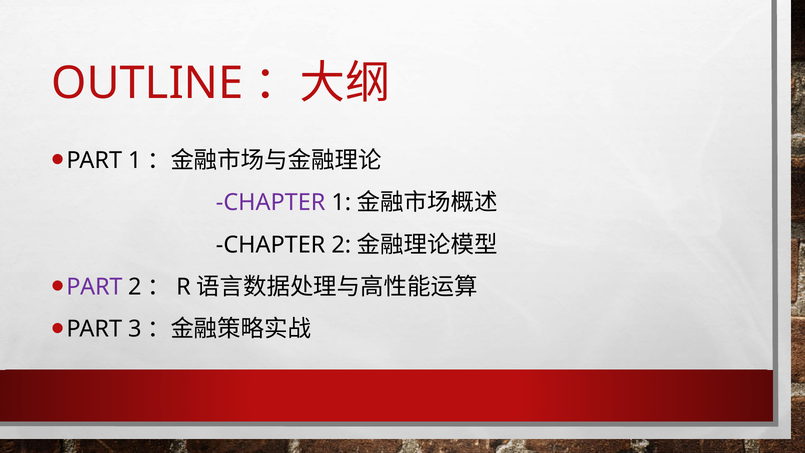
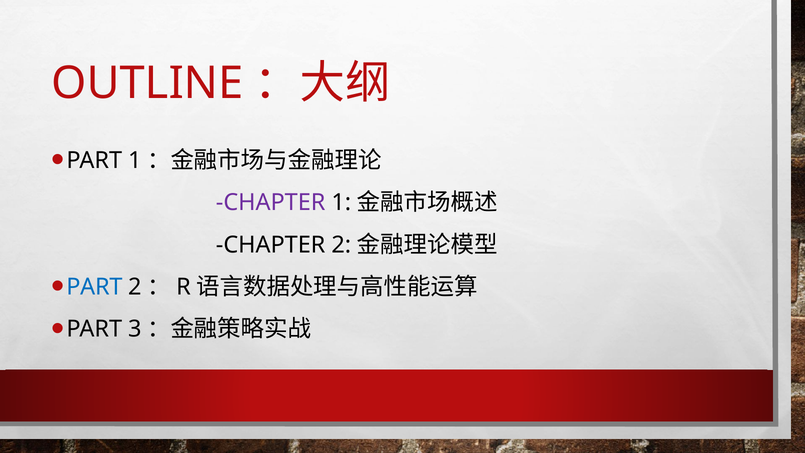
PART colour: purple -> blue (94, 287)
